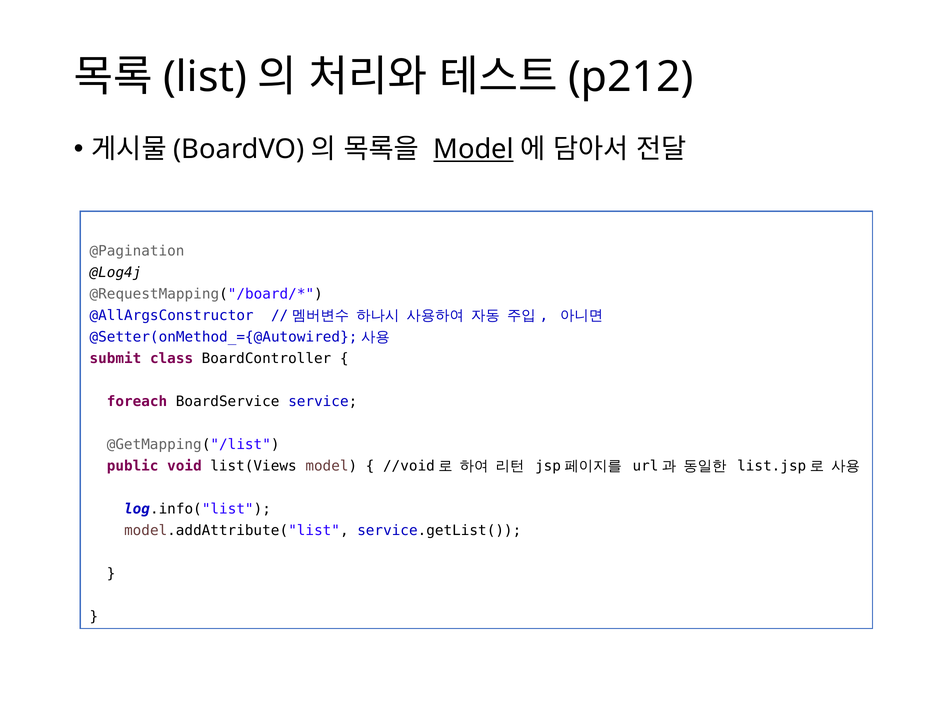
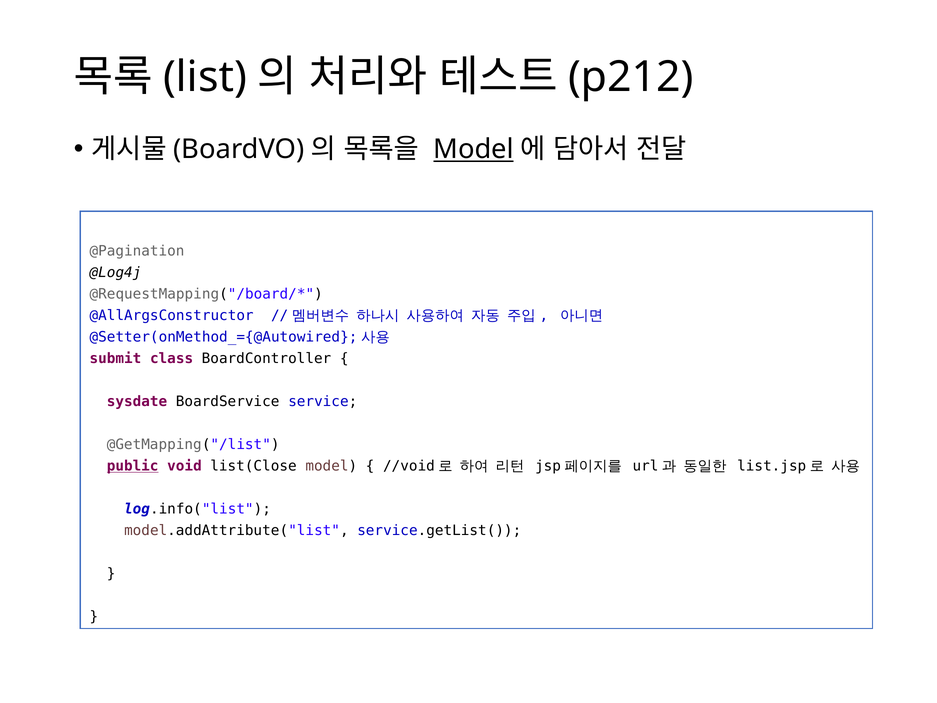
foreach: foreach -> sysdate (137, 401)
public underline: none -> present (133, 466)
list(Views: list(Views -> list(Close (253, 466)
